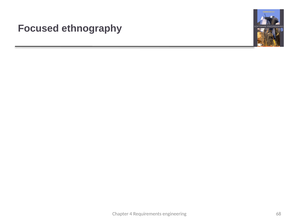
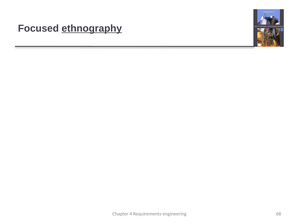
ethnography underline: none -> present (92, 28)
